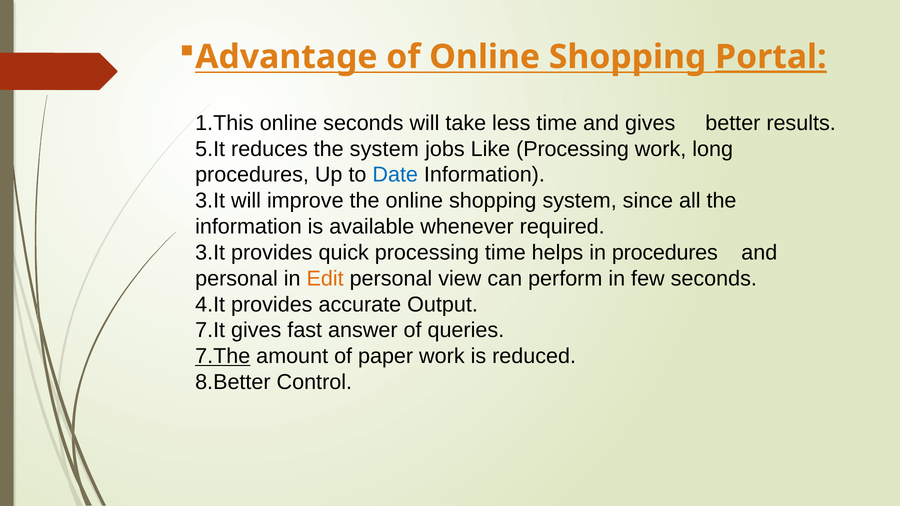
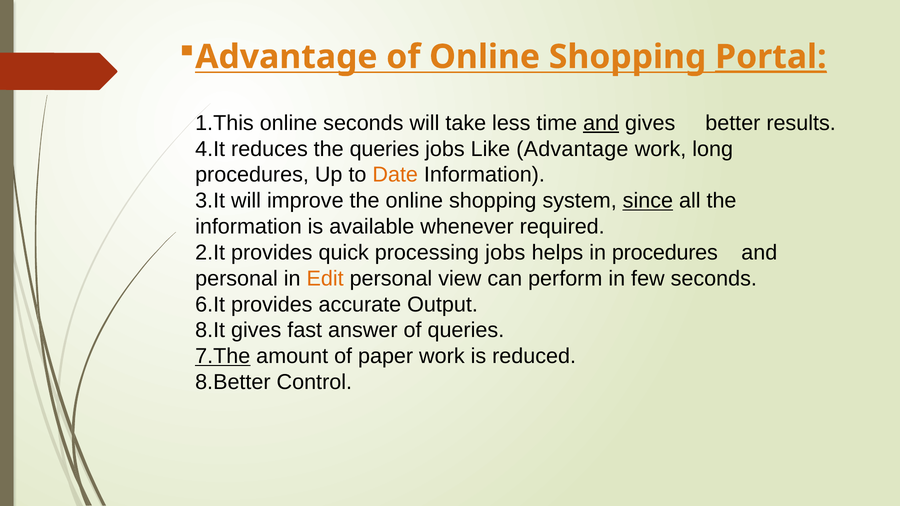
and underline: none -> present (601, 123)
5.It: 5.It -> 4.It (210, 149)
the system: system -> queries (384, 149)
Like Processing: Processing -> Advantage (572, 149)
Date colour: blue -> orange (395, 175)
since underline: none -> present (648, 201)
3.It: 3.It -> 2.It (210, 253)
processing time: time -> jobs (505, 253)
4.It: 4.It -> 6.It (210, 305)
7.It: 7.It -> 8.It (210, 331)
